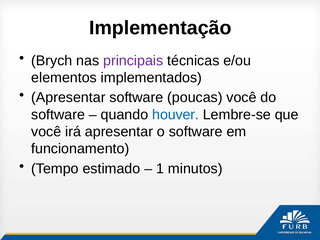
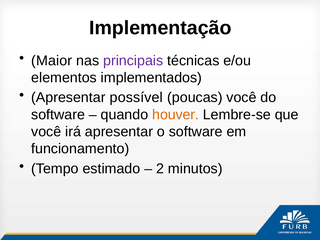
Brych: Brych -> Maior (52, 61)
Apresentar software: software -> possível (136, 98)
houver colour: blue -> orange (176, 115)
1: 1 -> 2 (160, 169)
